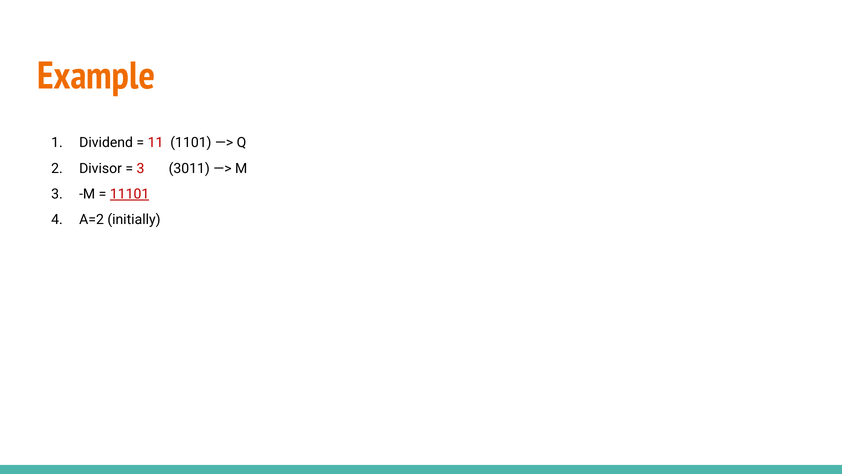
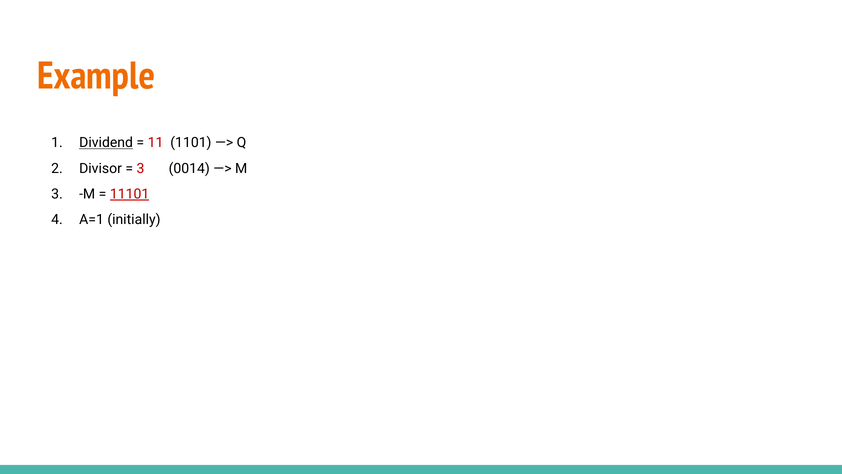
Dividend underline: none -> present (106, 143)
3011: 3011 -> 0014 (189, 168)
A=2: A=2 -> A=1 (92, 220)
